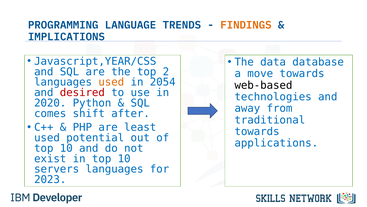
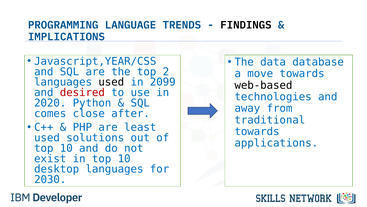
FINDINGS colour: orange -> black (246, 25)
used colour: orange -> black (111, 82)
2054: 2054 -> 2099 (163, 82)
shift: shift -> close (89, 113)
potential: potential -> solutions (95, 137)
servers: servers -> desktop (57, 169)
2023: 2023 -> 2030 (50, 179)
